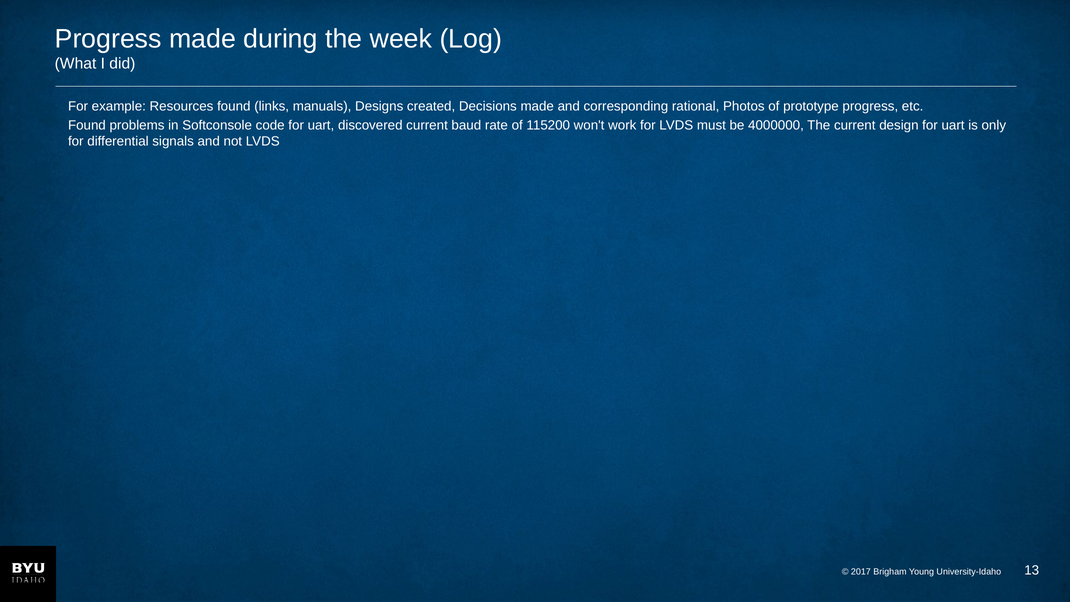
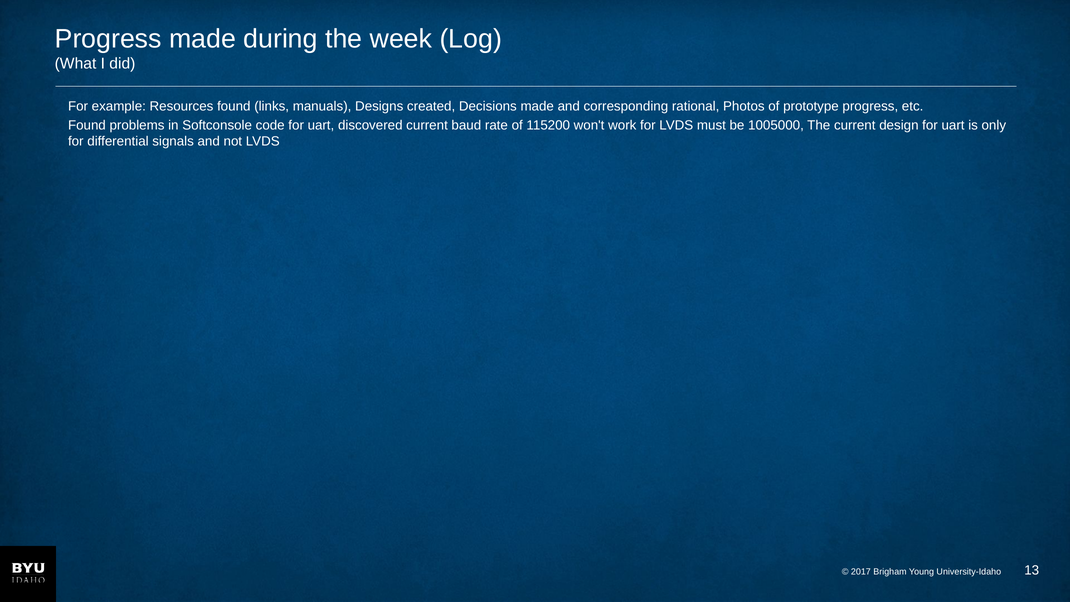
4000000: 4000000 -> 1005000 (776, 125)
